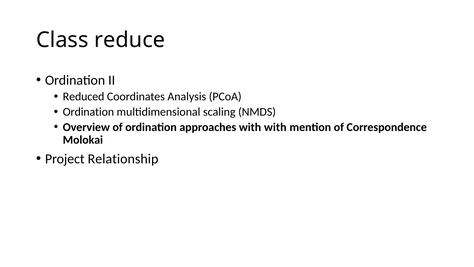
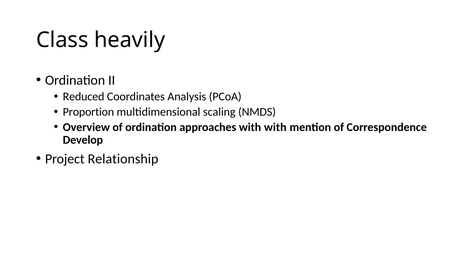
reduce: reduce -> heavily (130, 40)
Ordination: Ordination -> Proportion (88, 112)
Molokai: Molokai -> Develop (83, 140)
